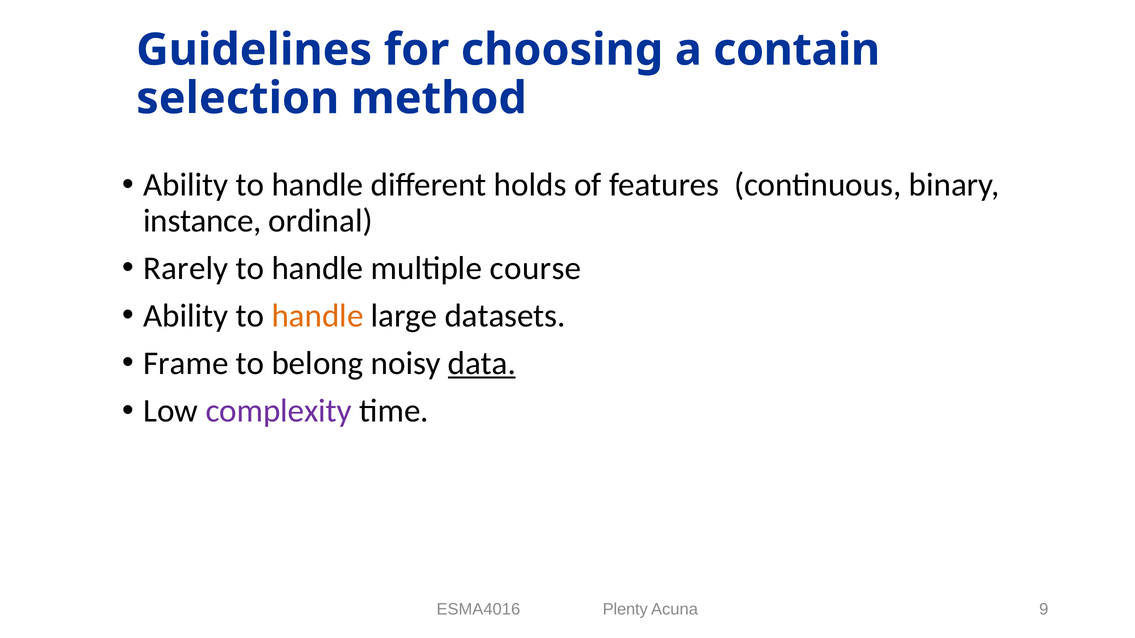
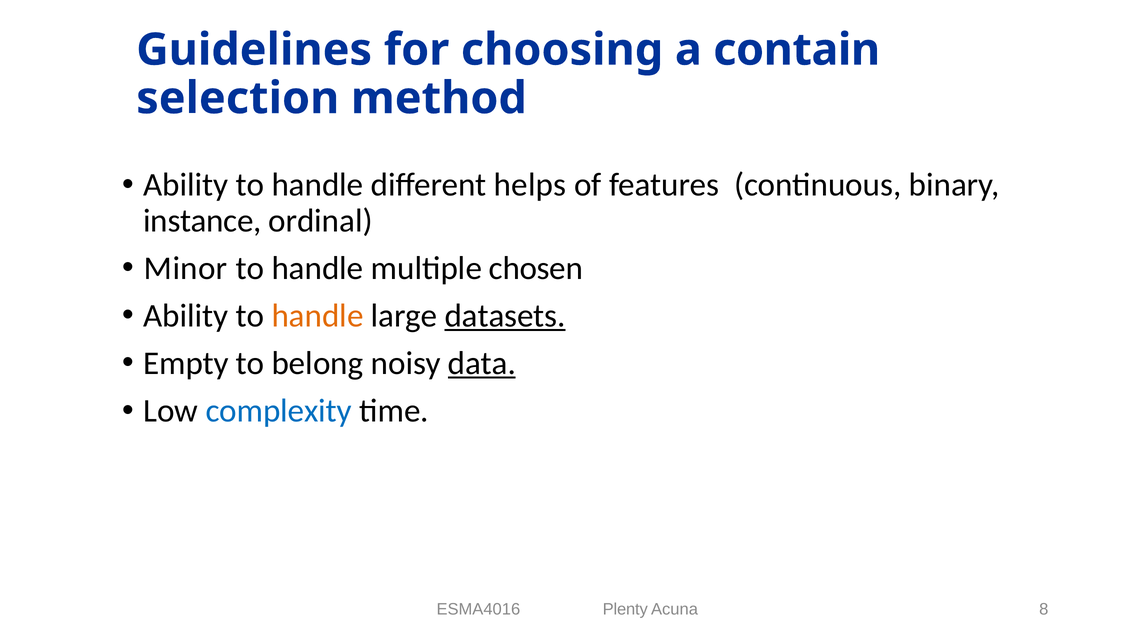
holds: holds -> helps (530, 185)
Rarely: Rarely -> Minor (186, 268)
course: course -> chosen (536, 268)
datasets underline: none -> present (505, 316)
Frame: Frame -> Empty (186, 364)
complexity colour: purple -> blue (279, 411)
9: 9 -> 8 (1044, 610)
